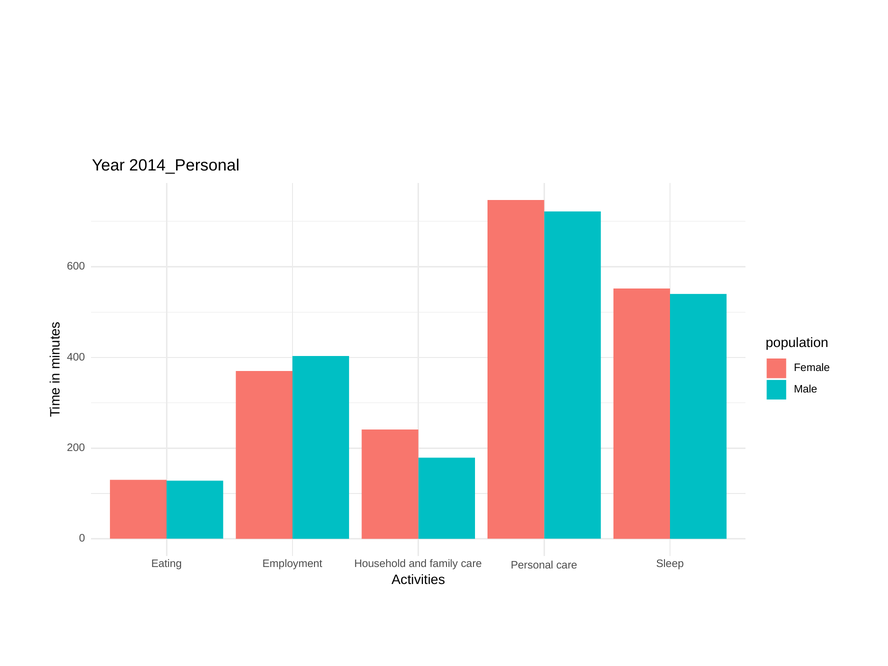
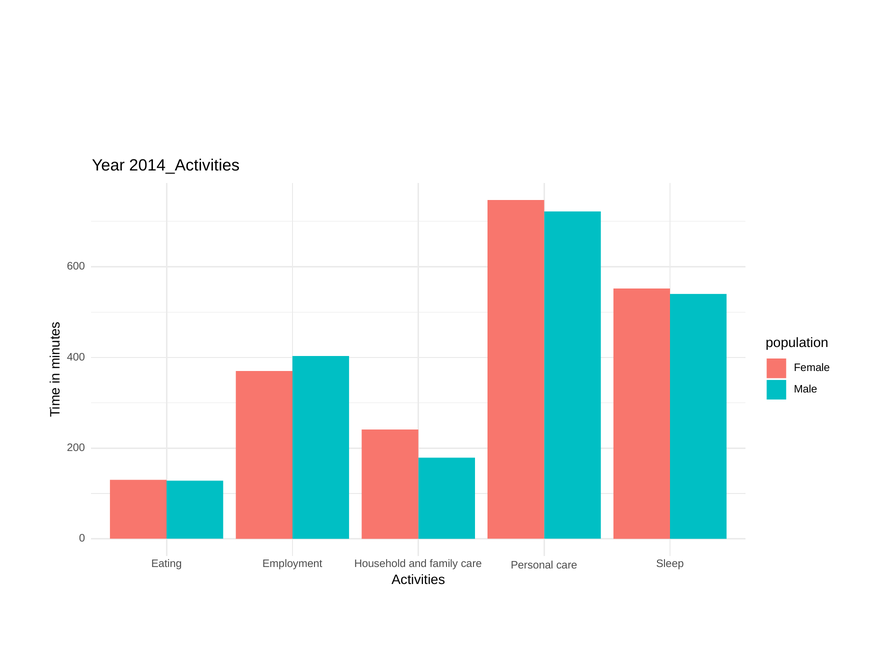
2014_Personal: 2014_Personal -> 2014_Activities (184, 165)
